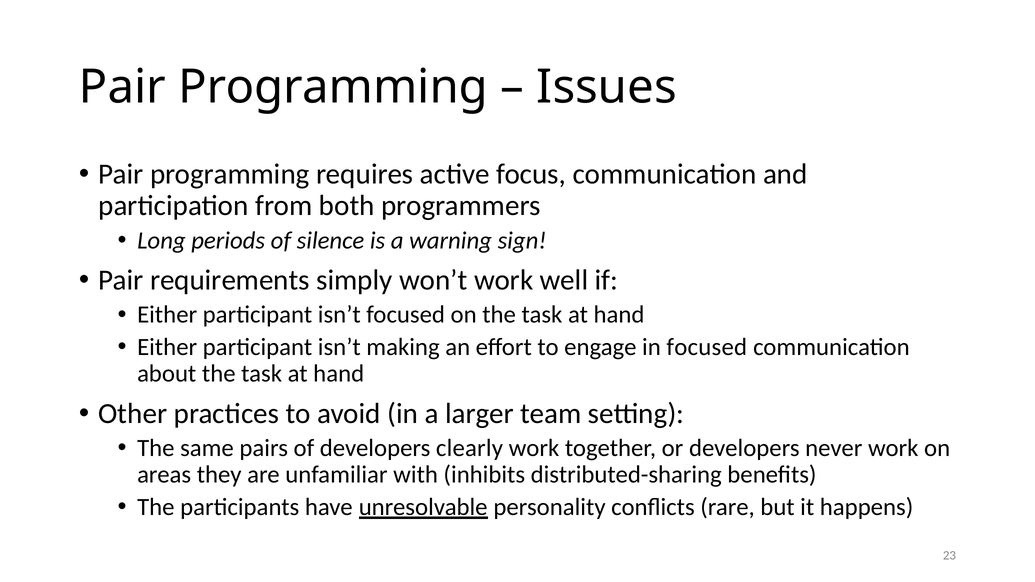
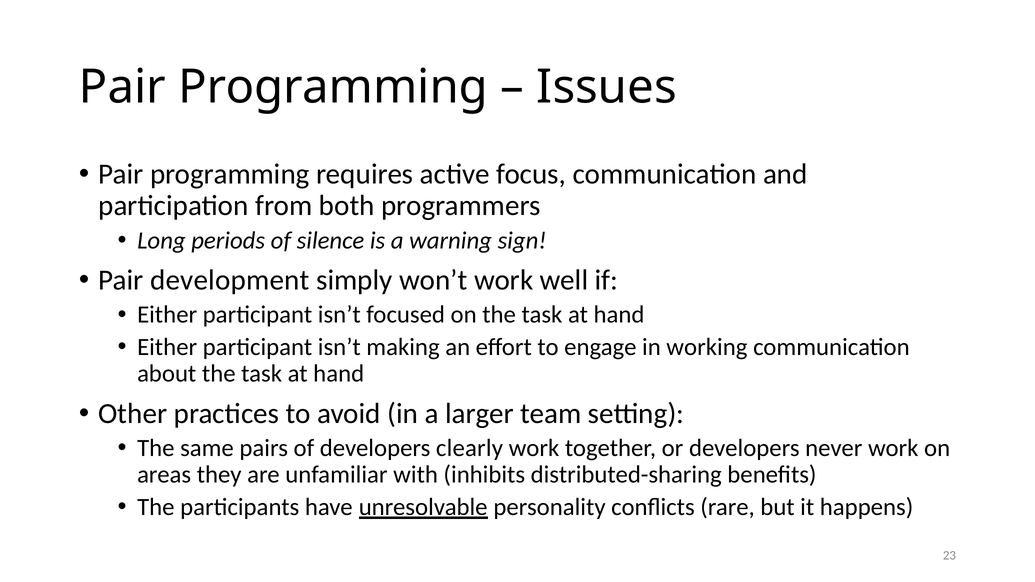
requirements: requirements -> development (230, 280)
in focused: focused -> working (707, 347)
